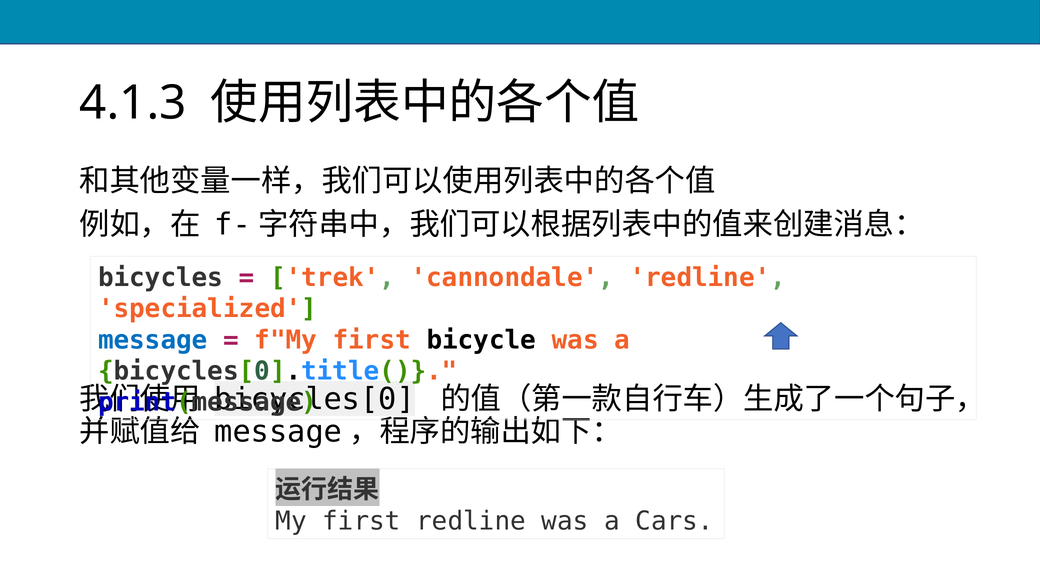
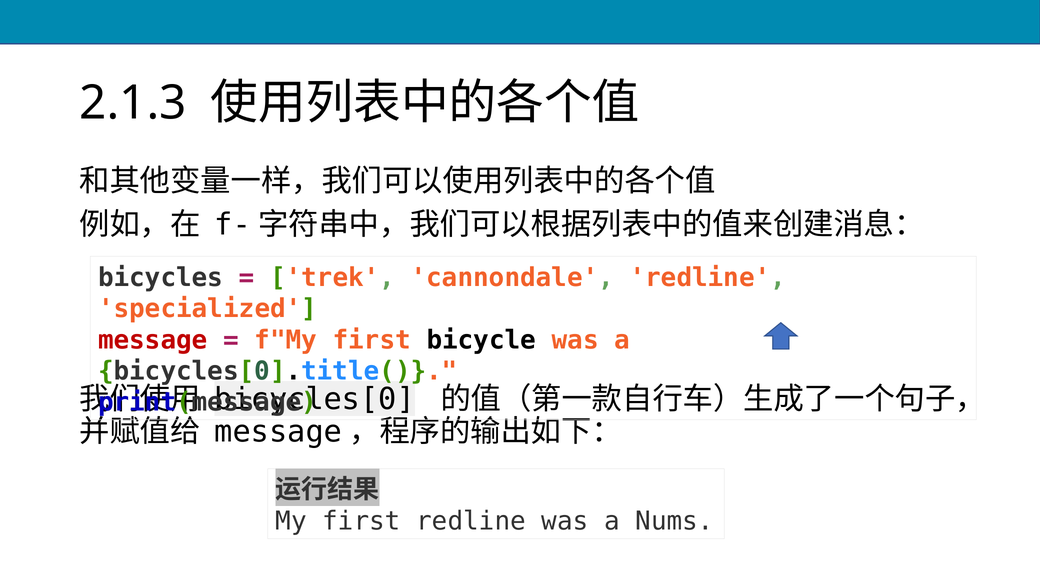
4.1.3: 4.1.3 -> 2.1.3 (133, 103)
message colour: blue -> red (153, 340)
Cars: Cars -> Nums (674, 521)
